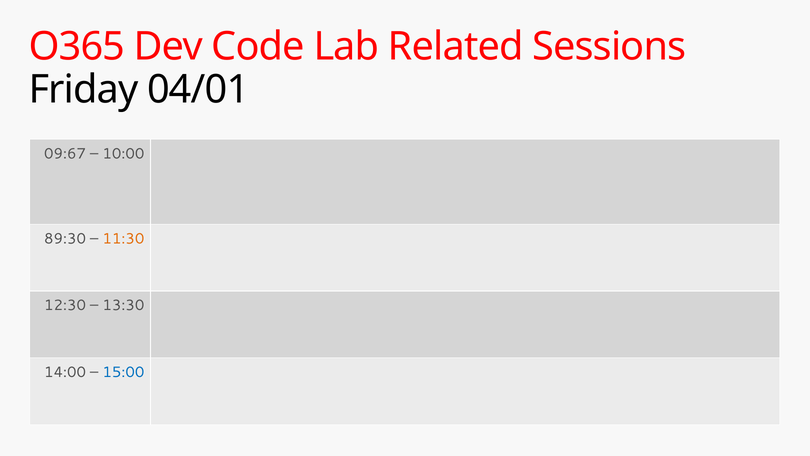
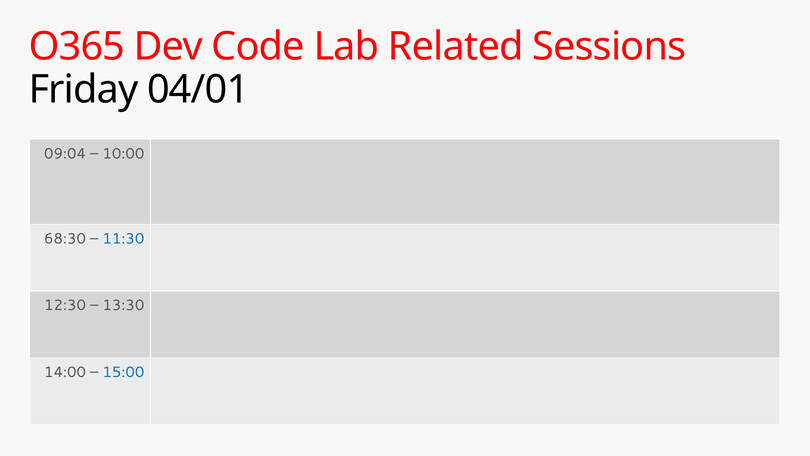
09:67: 09:67 -> 09:04 (65, 153)
89:30: 89:30 -> 68:30 (65, 238)
11:30 colour: orange -> blue (123, 238)
